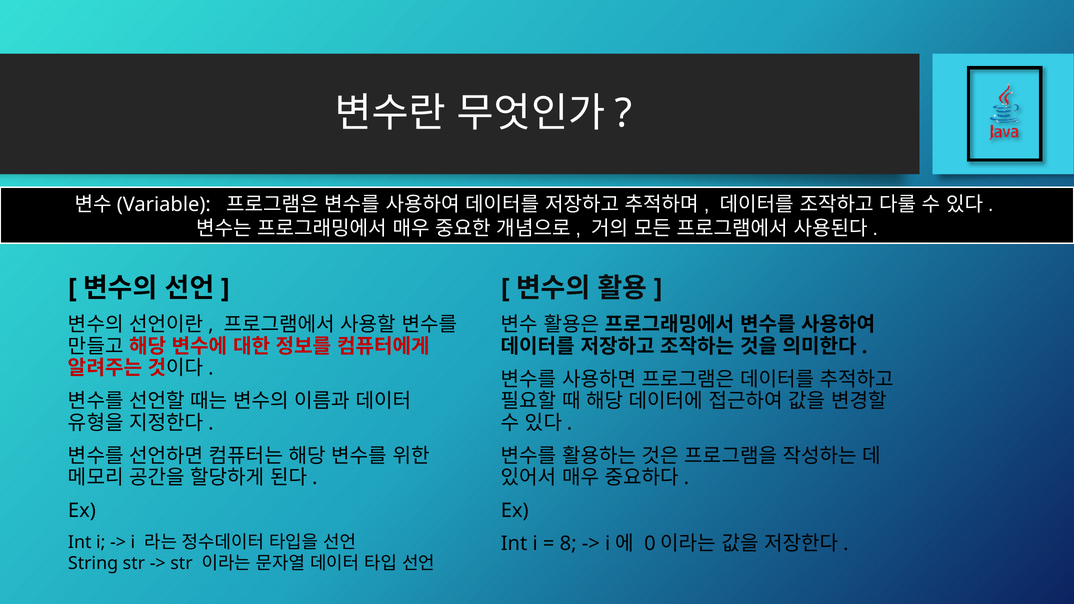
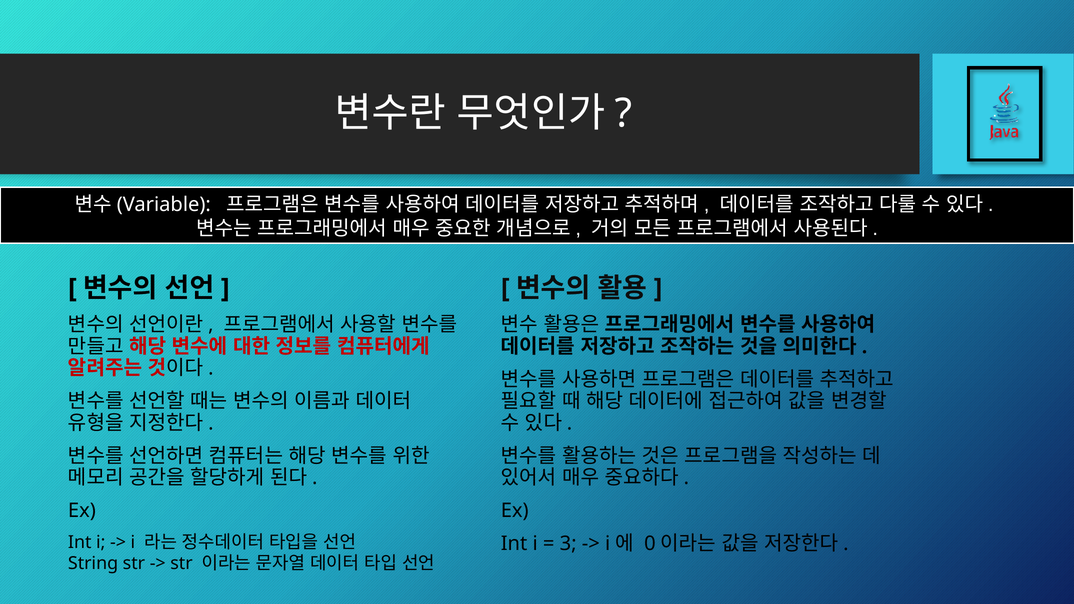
8: 8 -> 3 (568, 544)
